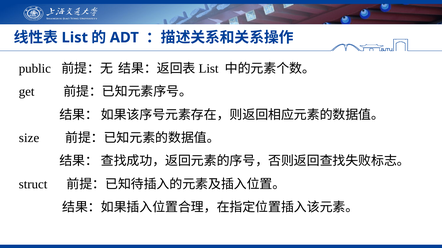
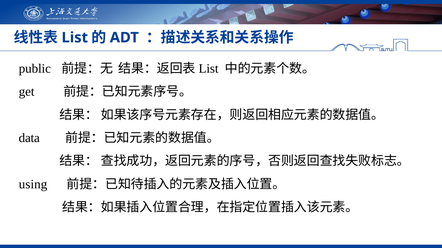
size: size -> data (29, 138)
struct: struct -> using (33, 185)
